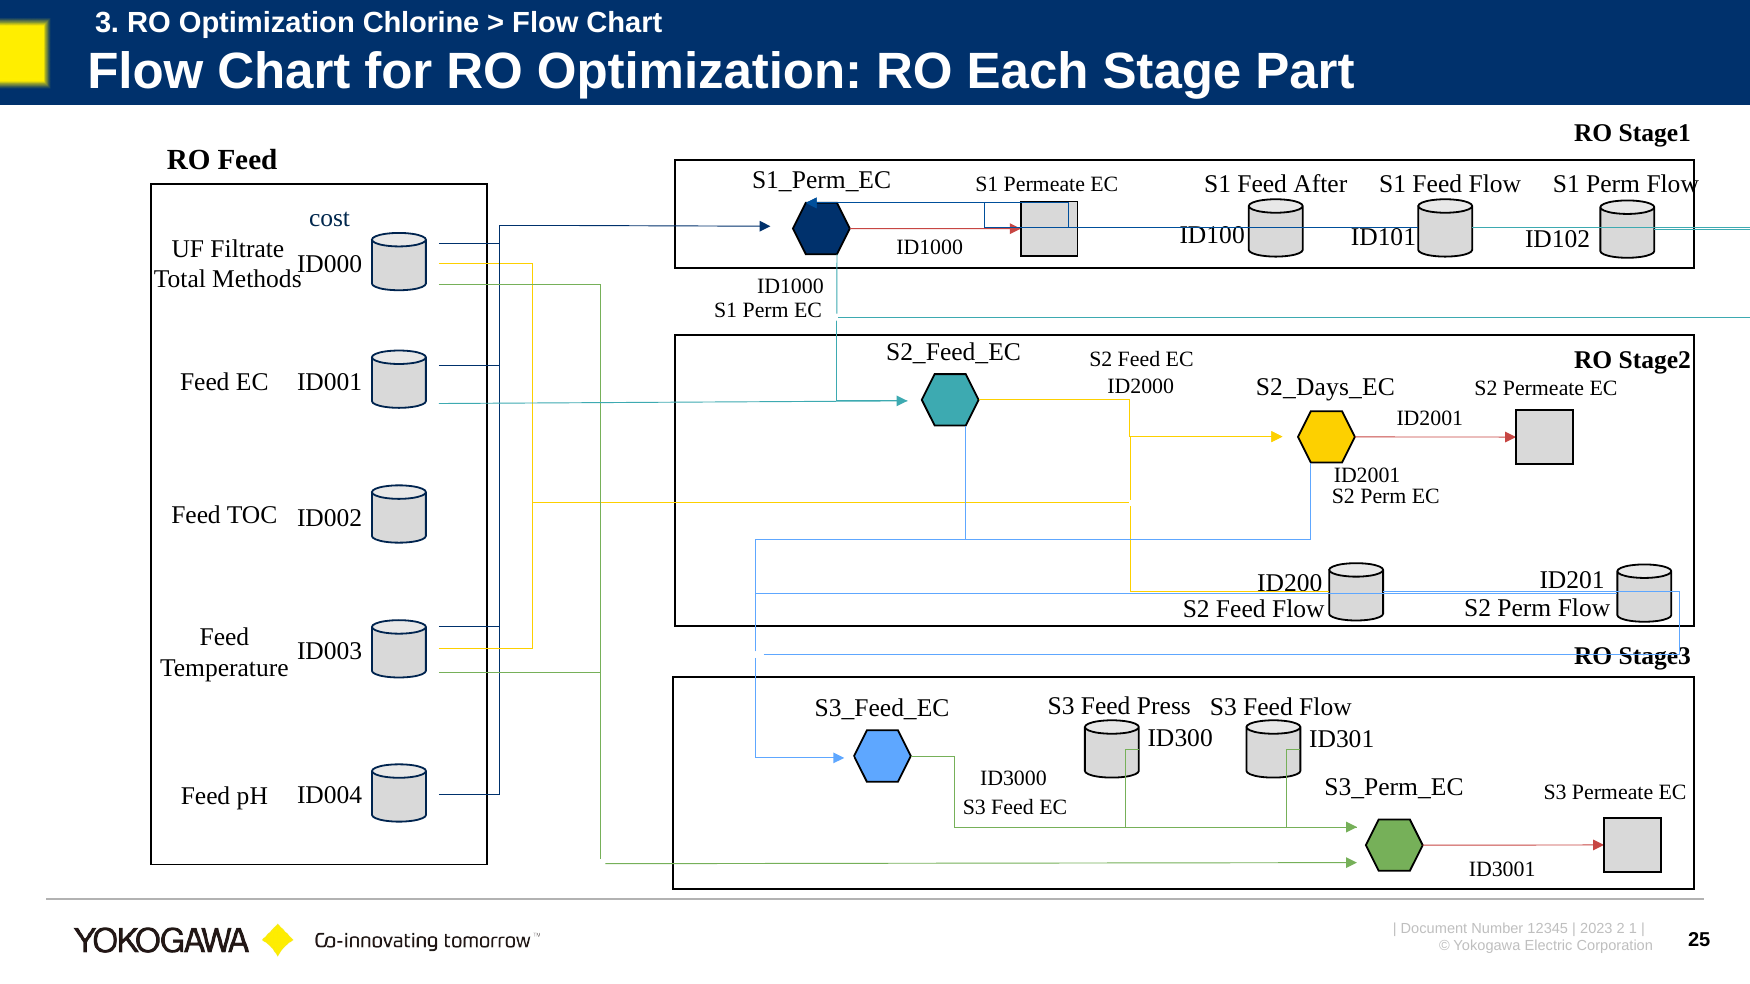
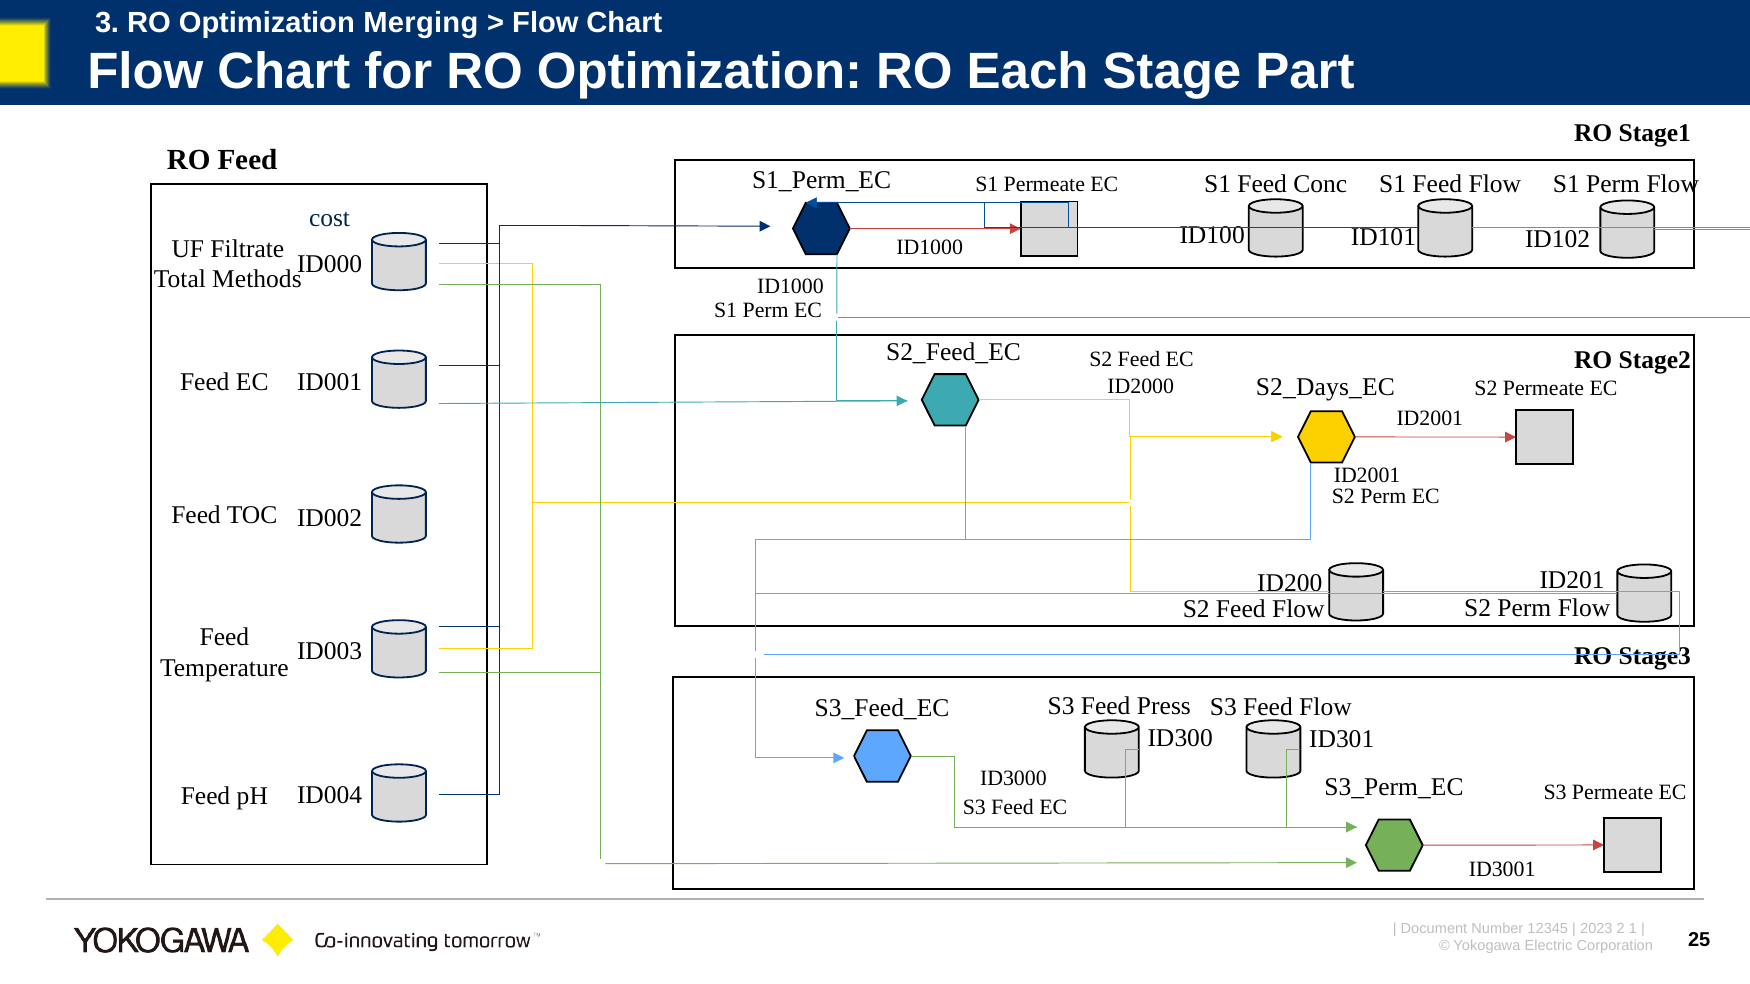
Chlorine: Chlorine -> Merging (421, 23)
After: After -> Conc (1320, 184)
